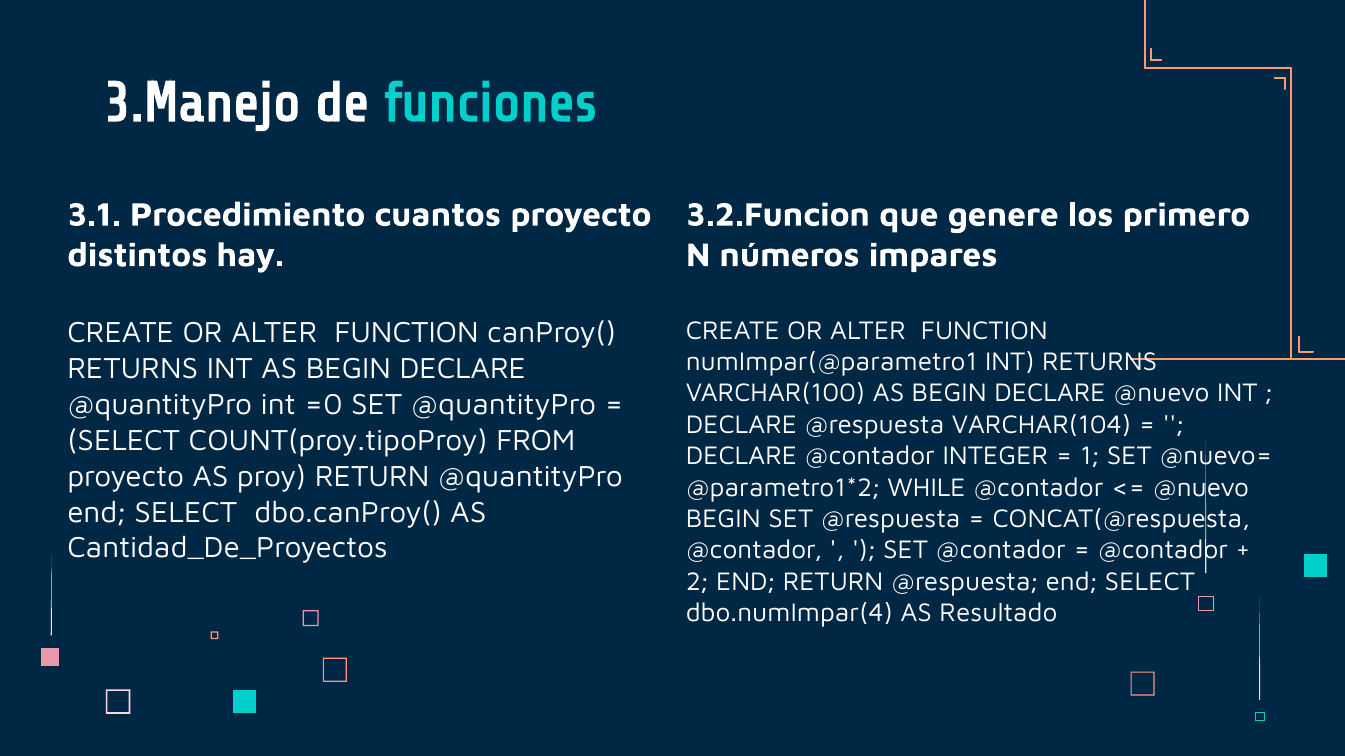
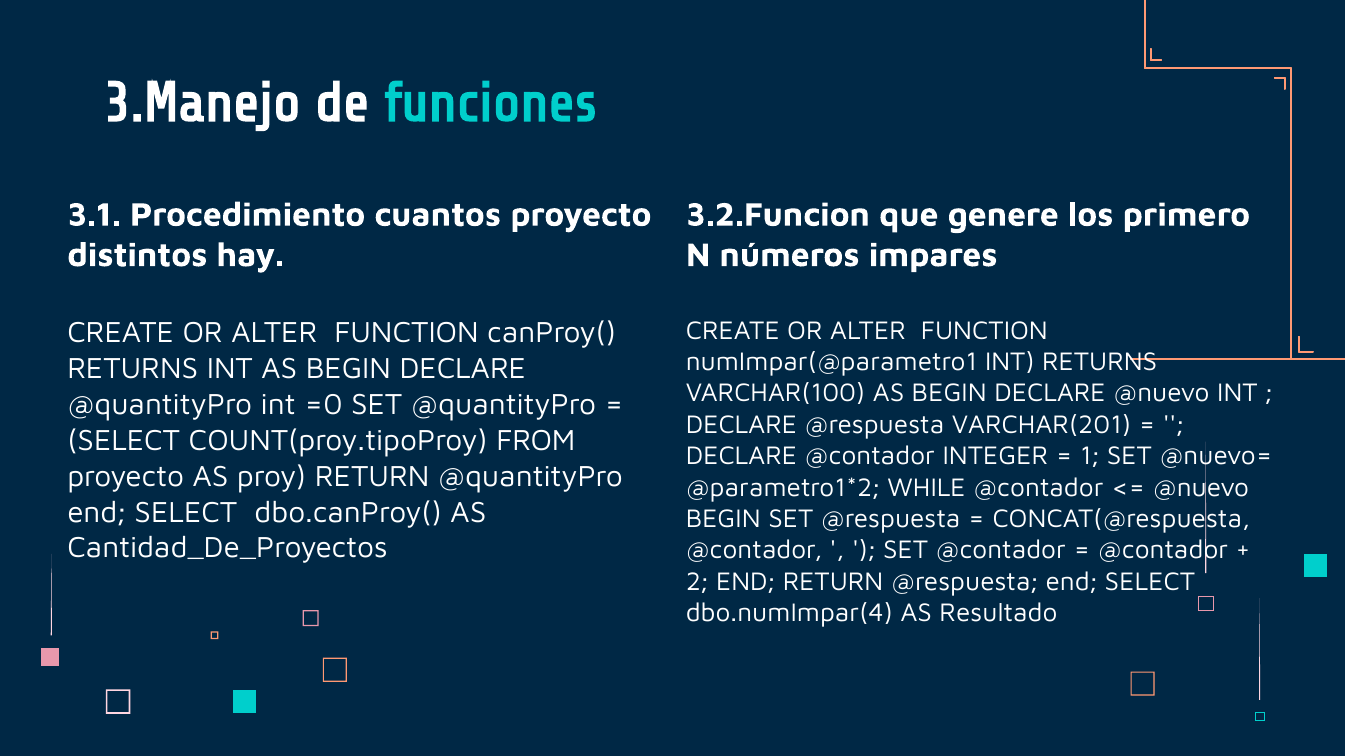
VARCHAR(104: VARCHAR(104 -> VARCHAR(201 (1042, 425)
